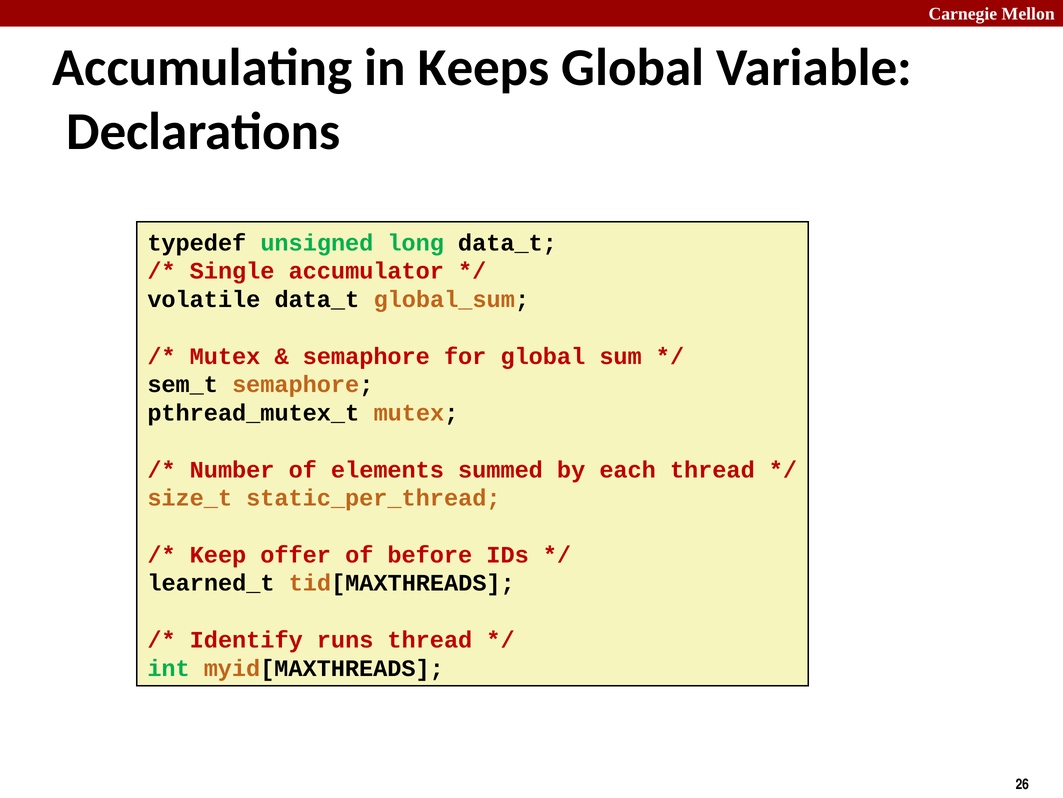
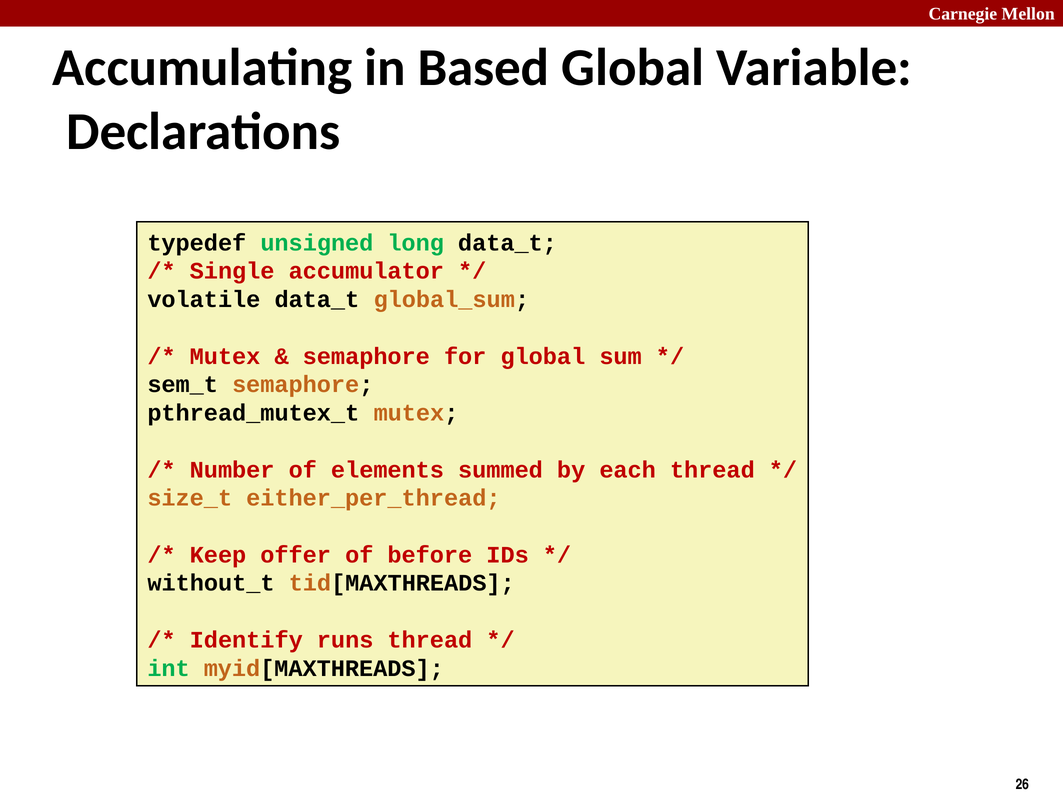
Keeps: Keeps -> Based (484, 68)
static_per_thread: static_per_thread -> either_per_thread (373, 498)
learned_t: learned_t -> without_t (211, 583)
